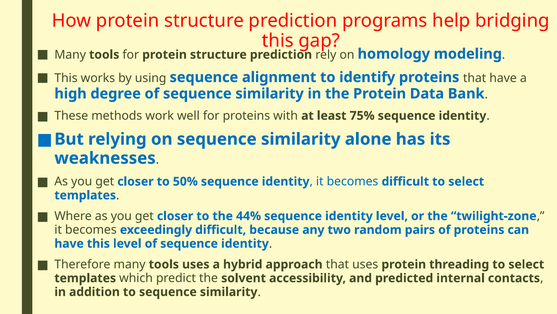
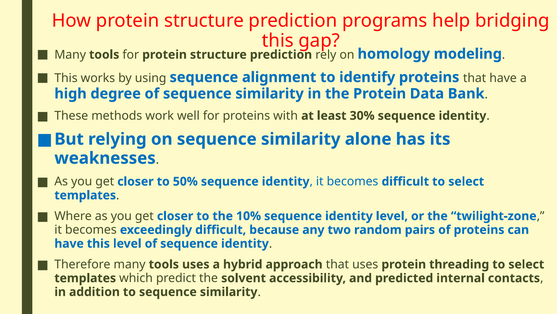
75%: 75% -> 30% (362, 115)
44%: 44% -> 10% (249, 216)
